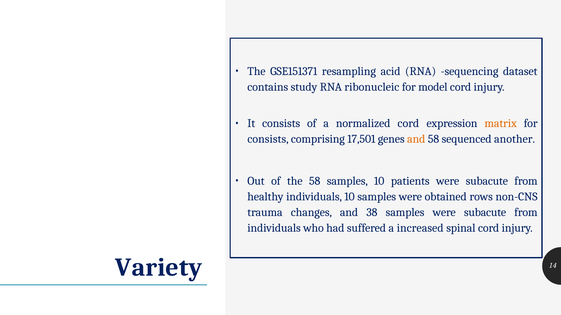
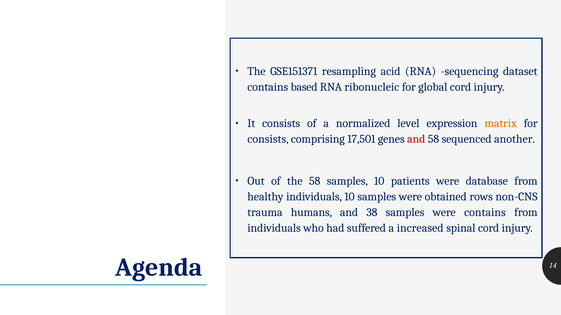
study: study -> based (304, 87)
model: model -> global (433, 87)
normalized cord: cord -> level (408, 124)
and colour: orange -> red (416, 139)
subacute: subacute -> database (487, 181)
changes: changes -> humans (311, 213)
samples were subacute: subacute -> contains (485, 213)
Variety: Variety -> Agenda (159, 268)
